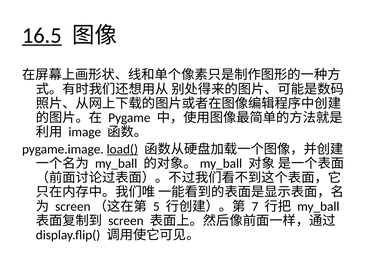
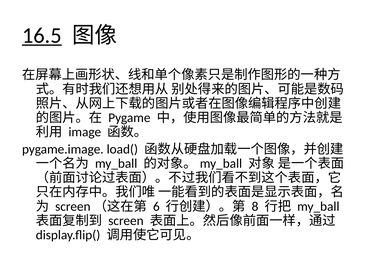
load( underline: present -> none (122, 149)
5: 5 -> 6 (156, 207)
7: 7 -> 8 (255, 207)
